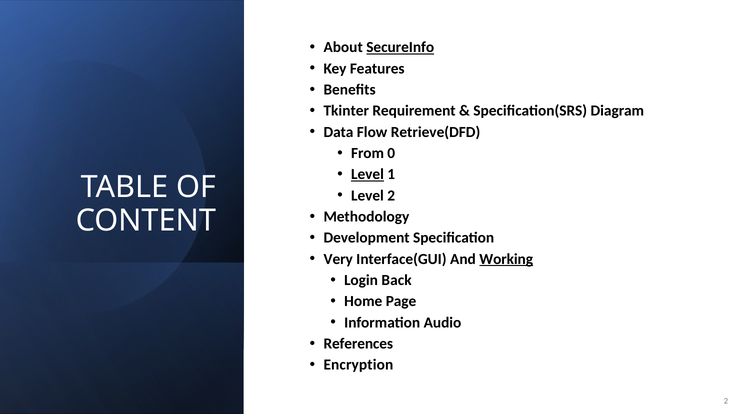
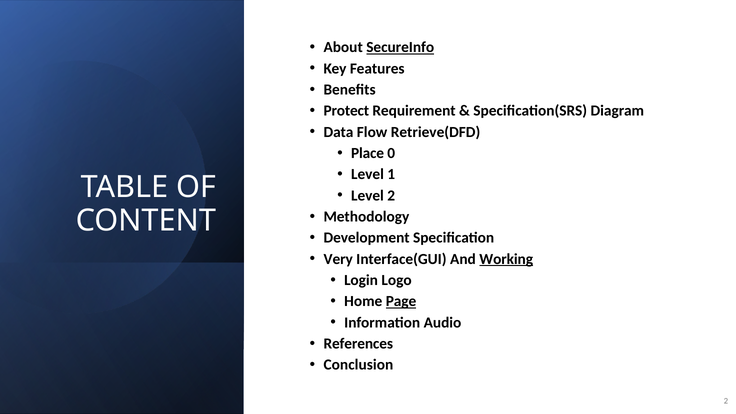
Tkinter: Tkinter -> Protect (346, 111)
From: From -> Place (368, 153)
Level underline: present -> none (368, 174)
Back: Back -> Logo (397, 280)
Page underline: none -> present (401, 301)
Encryption: Encryption -> Conclusion (358, 365)
